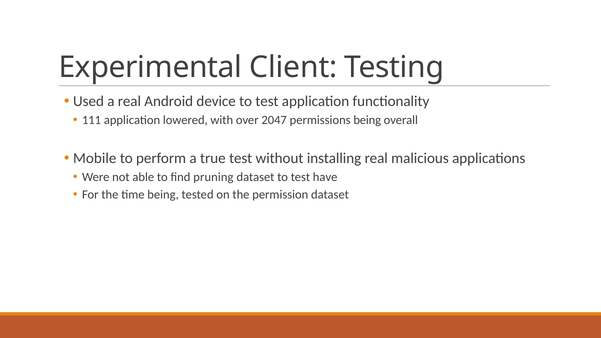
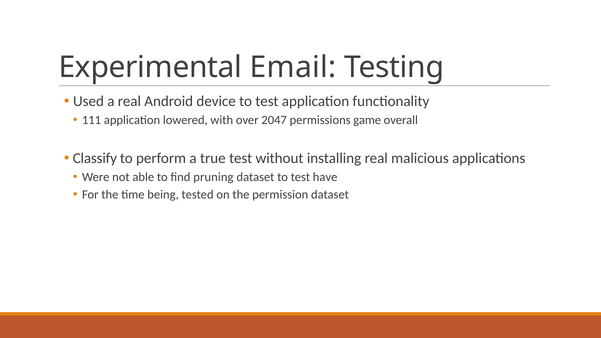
Client: Client -> Email (293, 67)
permissions being: being -> game (367, 120)
Mobile: Mobile -> Classify (95, 159)
